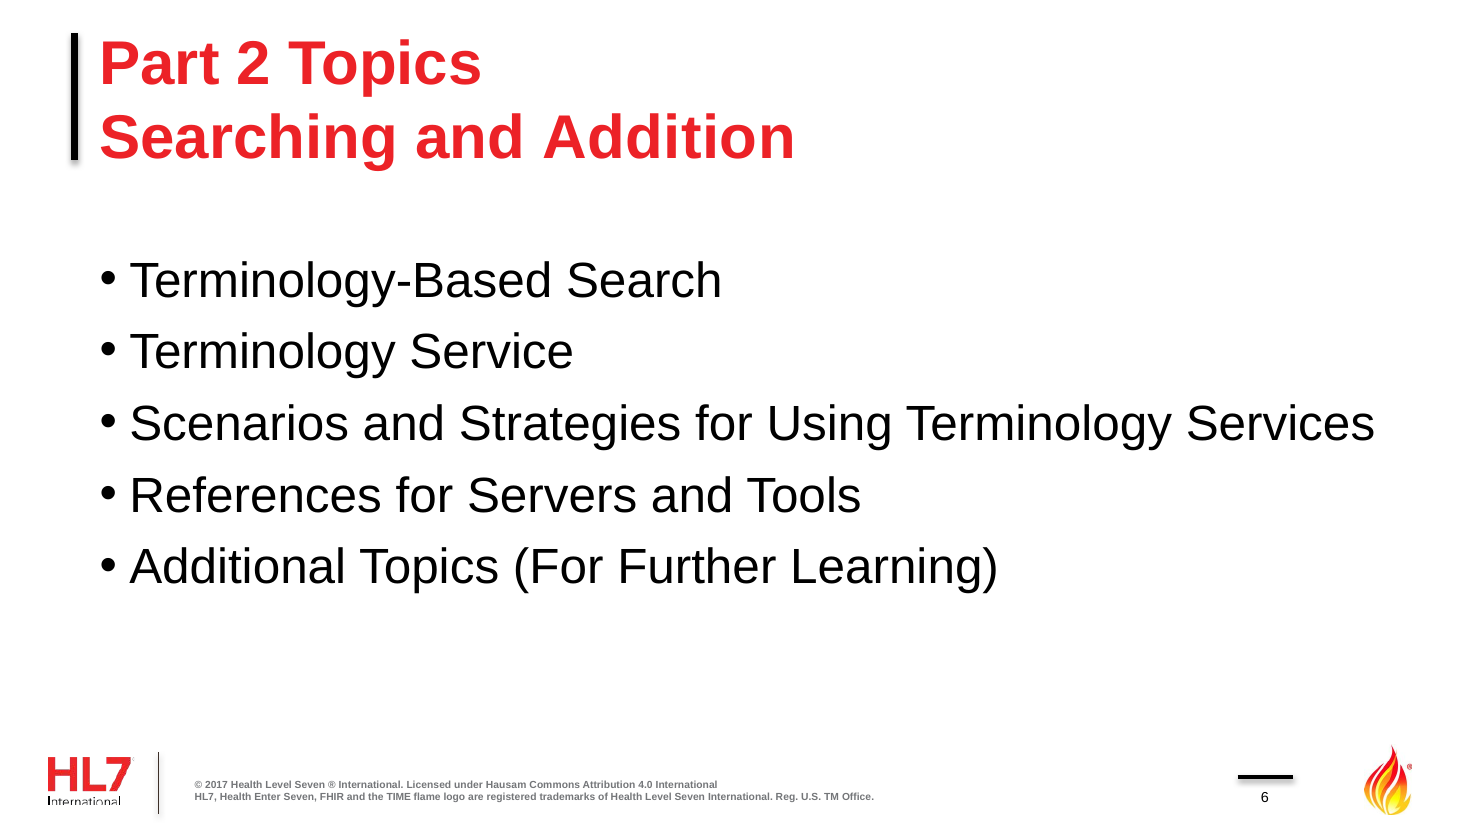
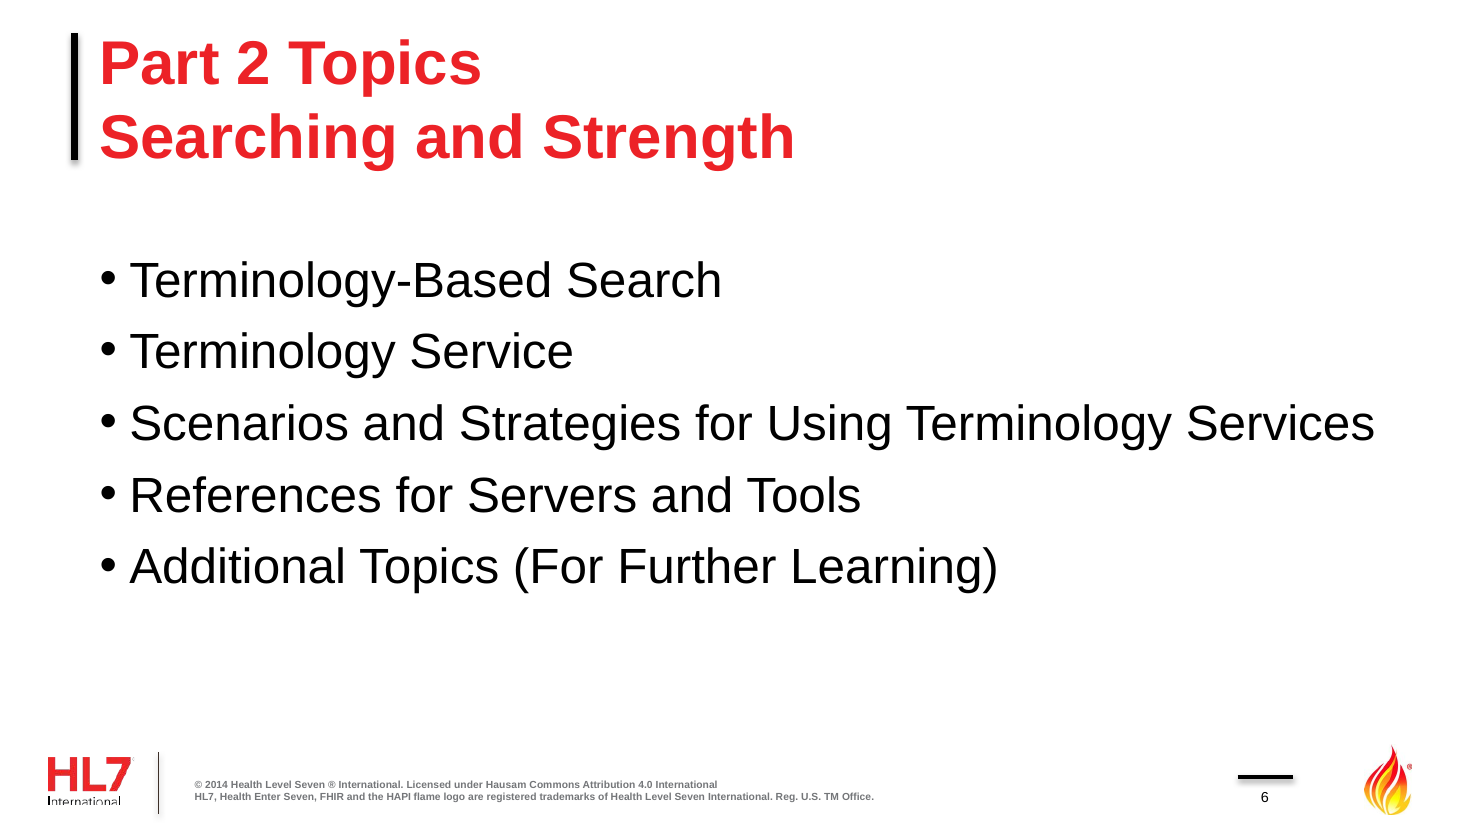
Addition: Addition -> Strength (669, 138)
2017: 2017 -> 2014 (216, 785)
TIME: TIME -> HAPI (399, 798)
